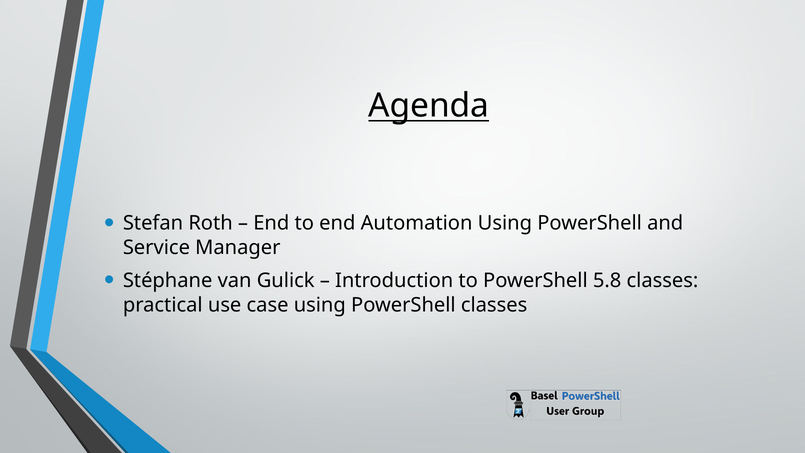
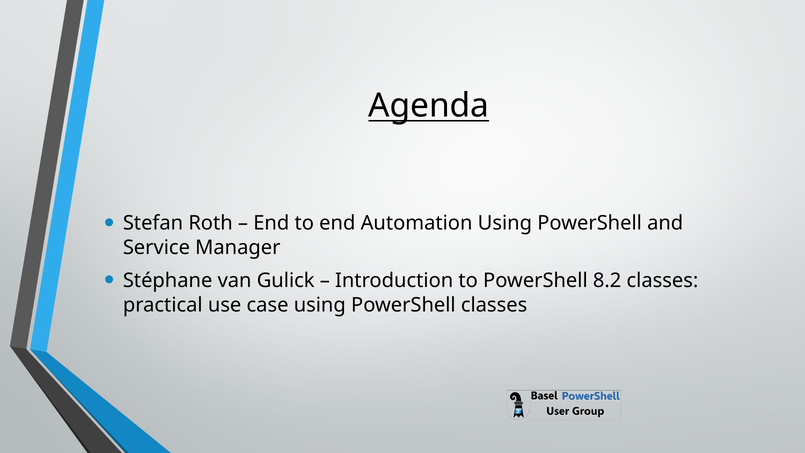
5.8: 5.8 -> 8.2 (607, 281)
